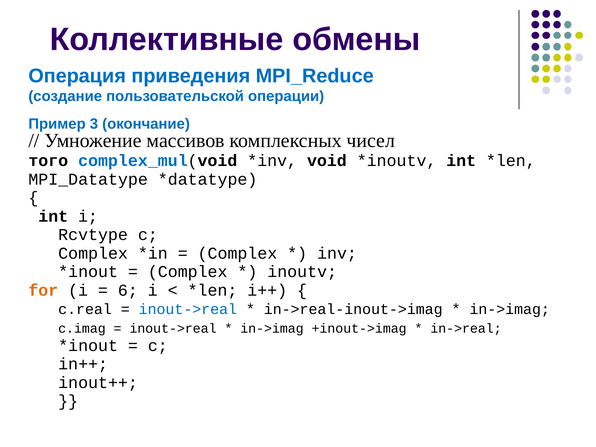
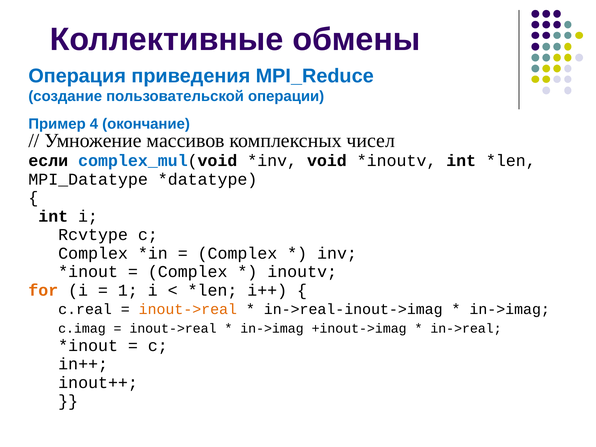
3: 3 -> 4 (94, 124)
того: того -> если (48, 161)
6: 6 -> 1 (128, 290)
inout->real colour: blue -> orange (188, 309)
